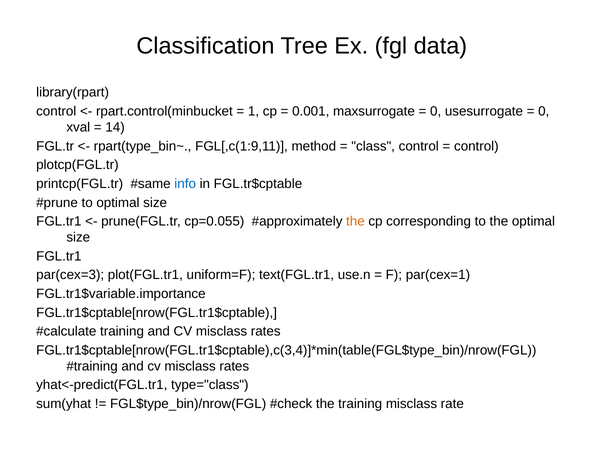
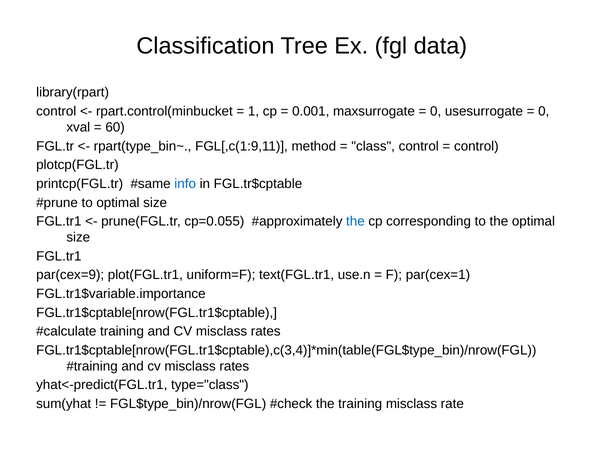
14: 14 -> 60 (115, 127)
the colour: orange -> blue (355, 221)
par(cex=3: par(cex=3 -> par(cex=9 (70, 275)
